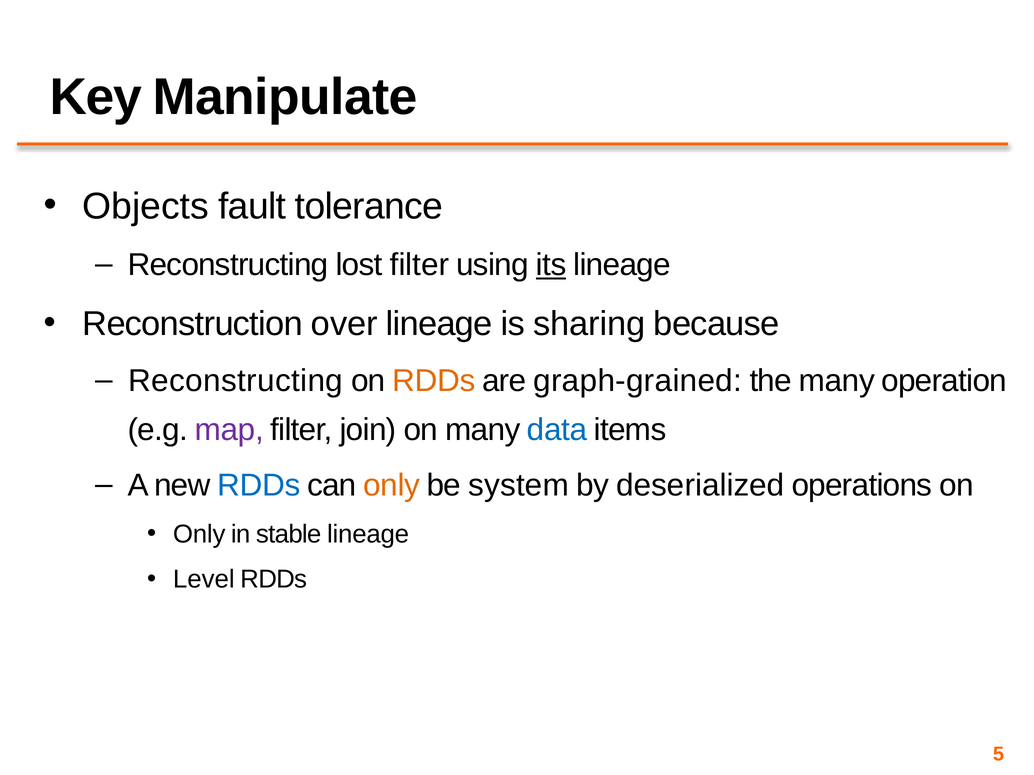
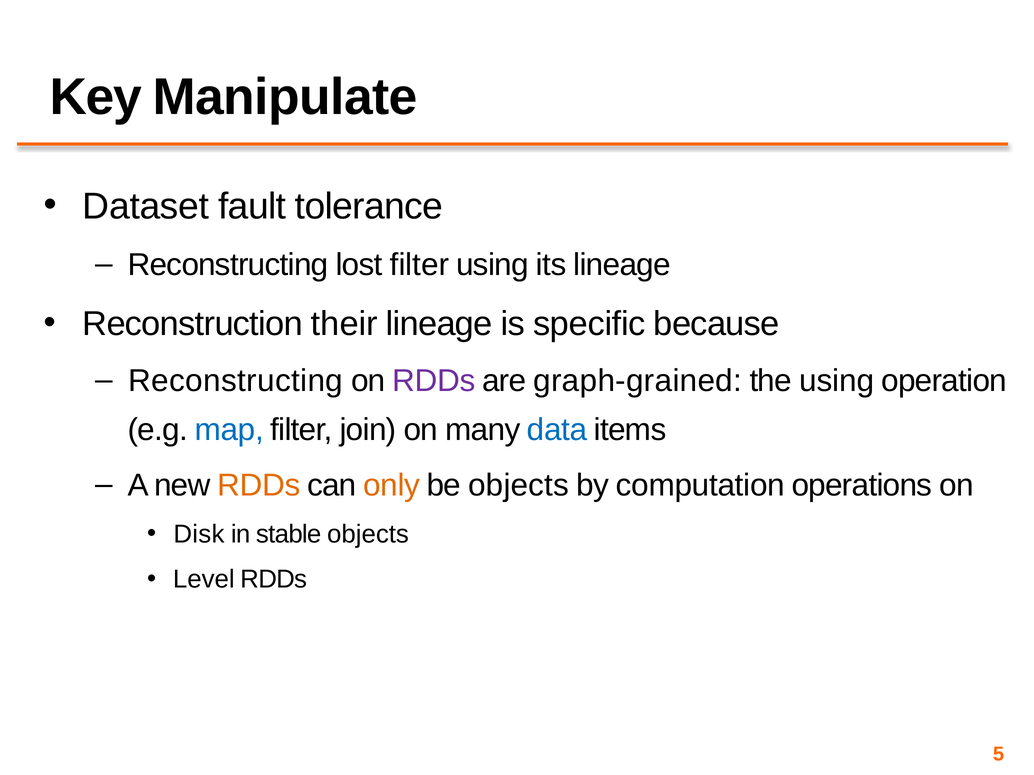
Objects: Objects -> Dataset (146, 206)
its underline: present -> none (551, 265)
over: over -> their (344, 324)
sharing: sharing -> specific (589, 324)
RDDs colour: orange -> purple (434, 381)
the many: many -> using (837, 381)
map colour: purple -> blue (229, 430)
RDDs colour: blue -> orange (259, 486)
be system: system -> objects (519, 486)
deserialized: deserialized -> computation (700, 486)
Only: Only -> Disk (199, 534)
stable lineage: lineage -> objects (368, 534)
